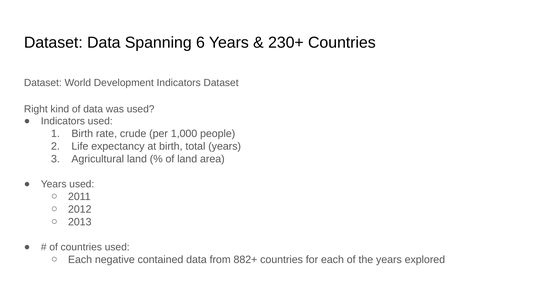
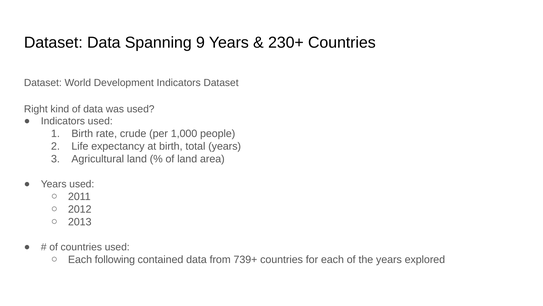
6: 6 -> 9 (200, 42)
negative: negative -> following (115, 259)
882+: 882+ -> 739+ (245, 259)
